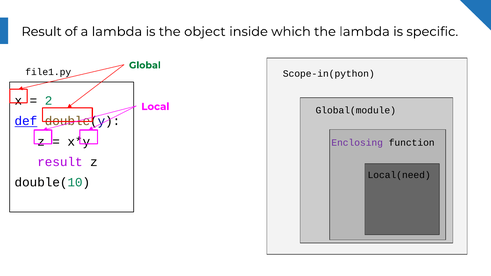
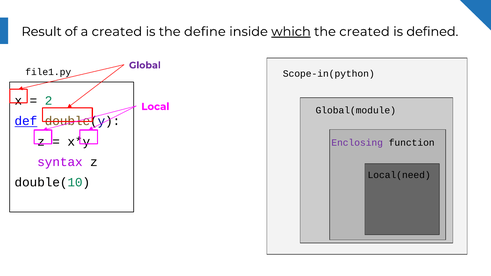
a lambda: lambda -> created (117, 32)
object: object -> define (205, 32)
which underline: none -> present (291, 32)
the lambda: lambda -> created (364, 32)
specific: specific -> defined (432, 32)
Global colour: green -> purple (145, 65)
result: result -> syntax (60, 162)
